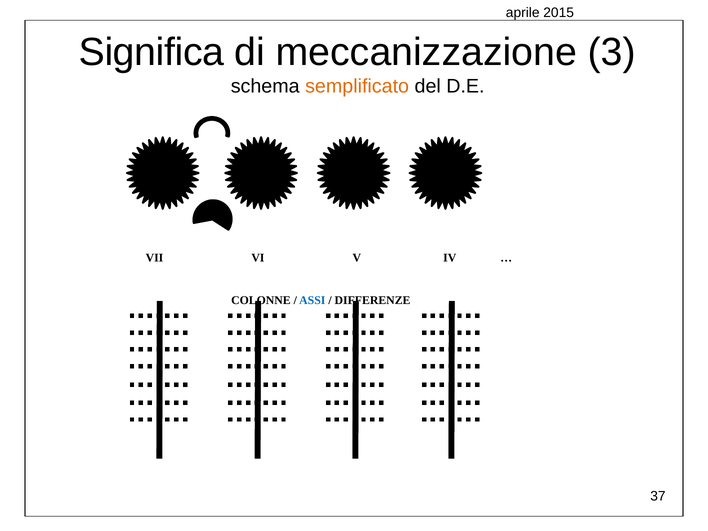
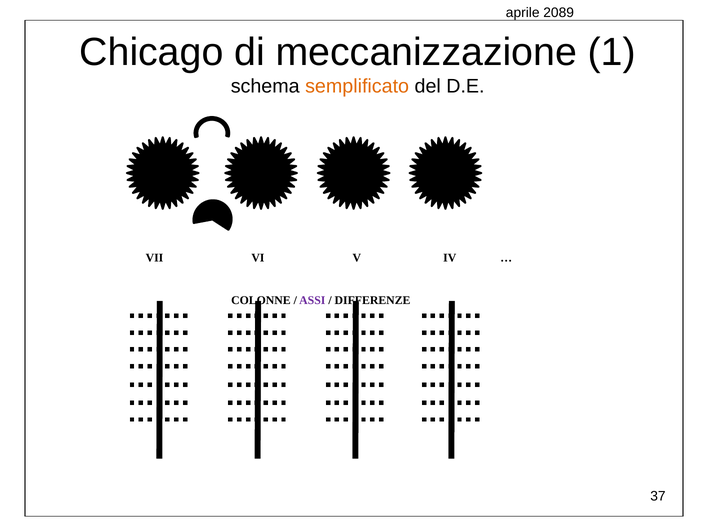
2015: 2015 -> 2089 (559, 13)
Significa: Significa -> Chicago (151, 52)
3: 3 -> 1 (612, 52)
ASSI colour: blue -> purple (312, 300)
